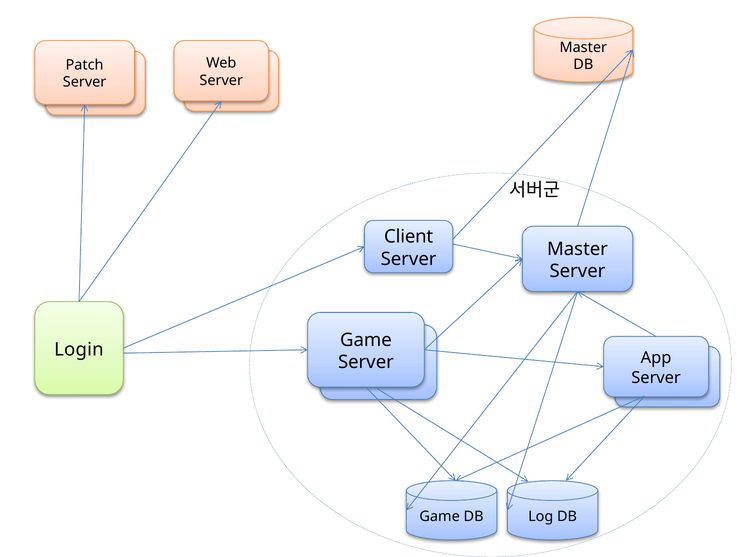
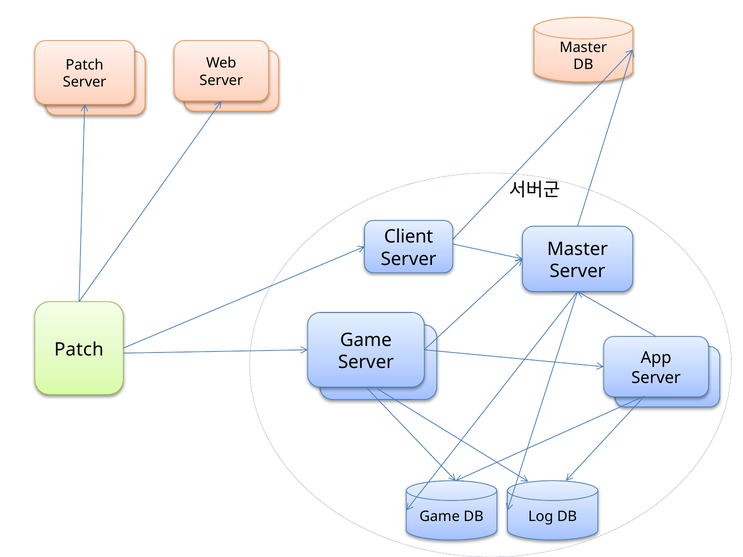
Login: Login -> Patch (79, 350)
